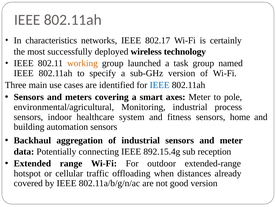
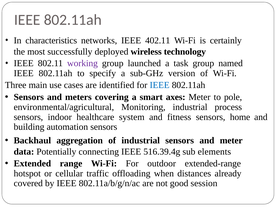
802.17: 802.17 -> 402.11 (158, 40)
working colour: orange -> purple (82, 63)
892.15.4g: 892.15.4g -> 516.39.4g (162, 152)
reception: reception -> elements (214, 152)
good version: version -> session (204, 183)
